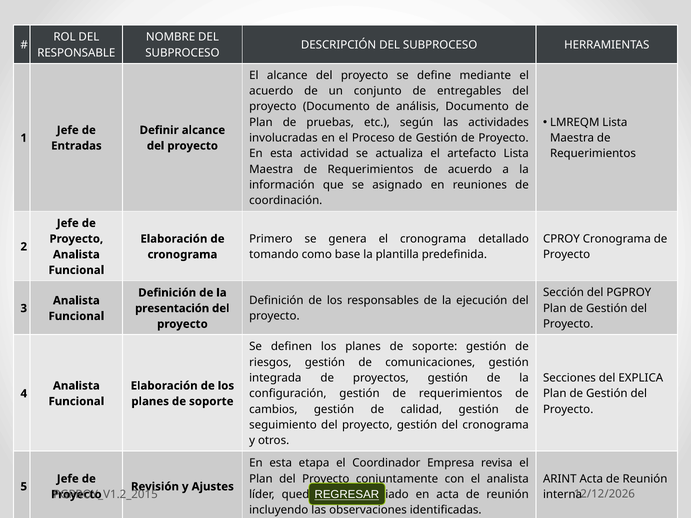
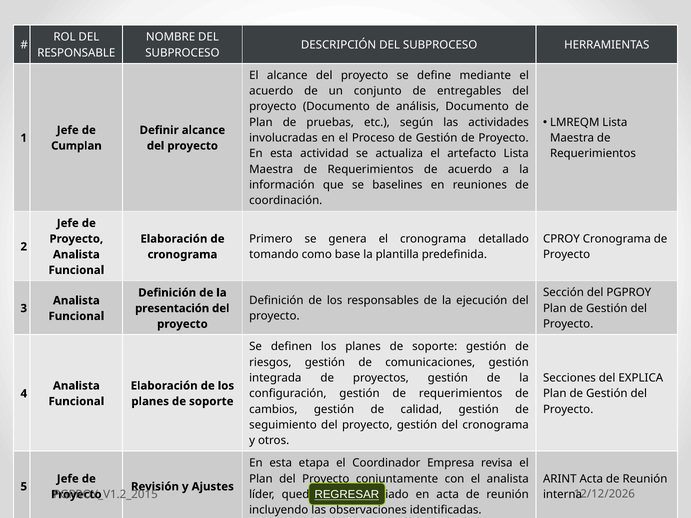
Entradas: Entradas -> Cumplan (76, 146)
asignado: asignado -> baselines (397, 185)
